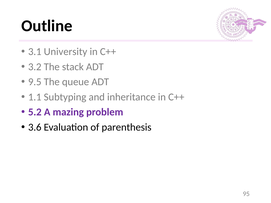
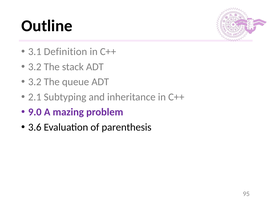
University: University -> Definition (65, 52)
9.5: 9.5 -> 3.2 (35, 82)
1.1: 1.1 -> 2.1 (35, 97)
5.2: 5.2 -> 9.0 (35, 112)
